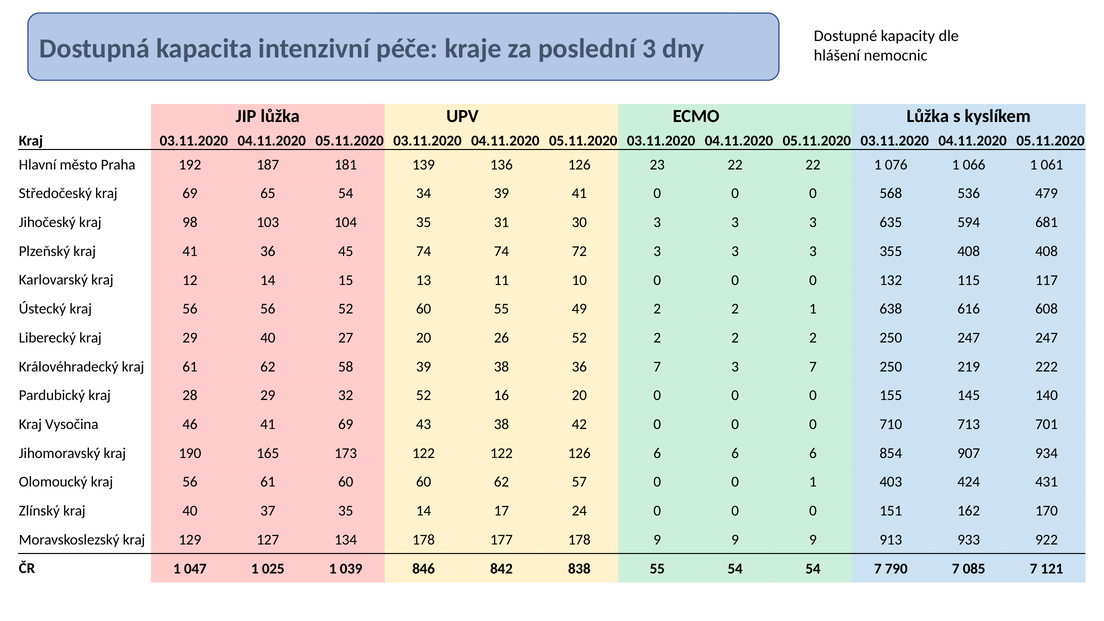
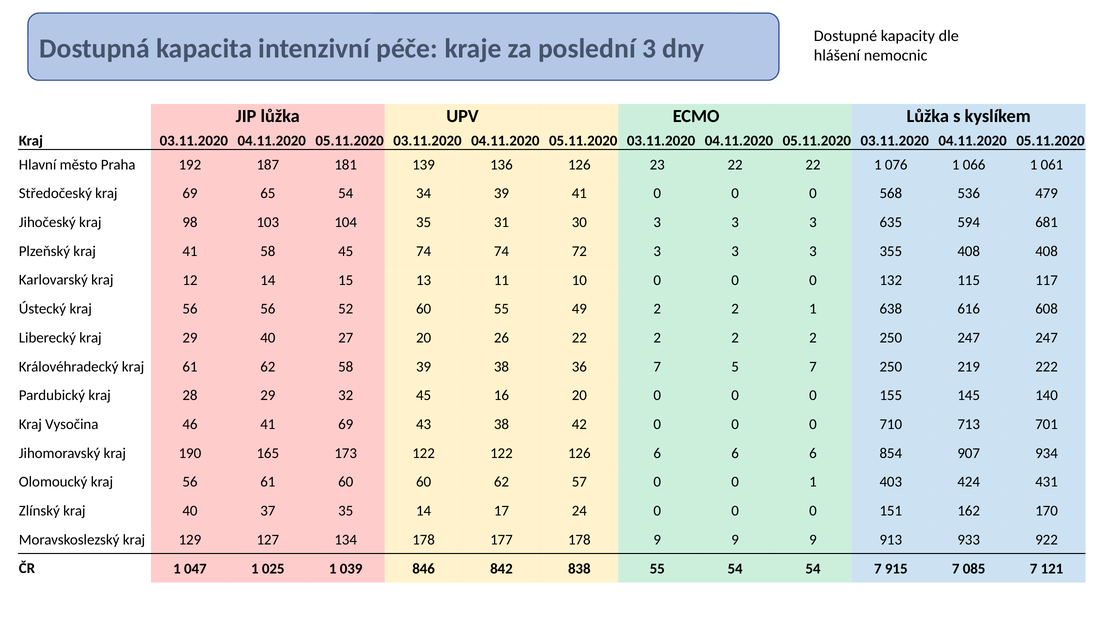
41 36: 36 -> 58 (268, 251)
26 52: 52 -> 22 (579, 338)
7 3: 3 -> 5 (735, 367)
32 52: 52 -> 45 (424, 395)
790: 790 -> 915 (896, 569)
